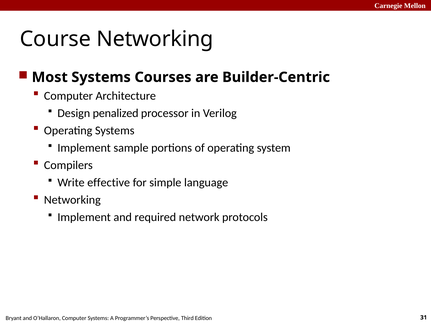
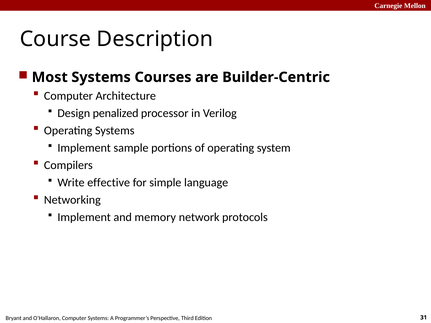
Course Networking: Networking -> Description (155, 39)
required: required -> memory (155, 217)
